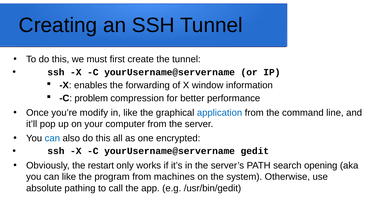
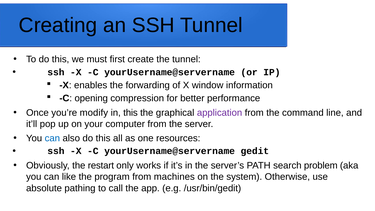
problem: problem -> opening (91, 98)
in like: like -> this (131, 113)
application colour: blue -> purple (220, 113)
encrypted: encrypted -> resources (178, 138)
opening: opening -> problem (321, 165)
